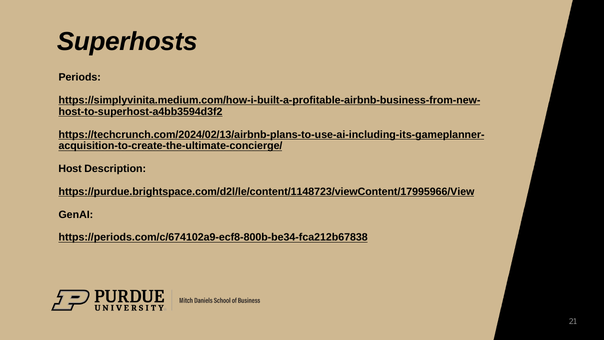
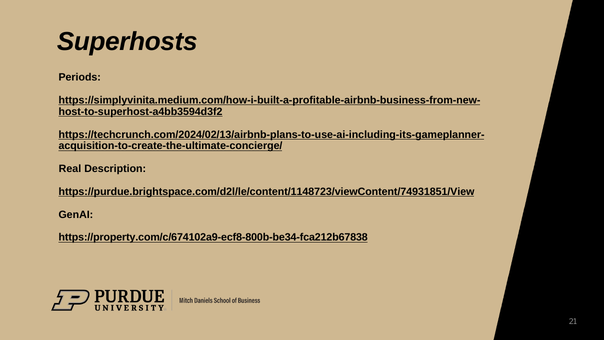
Host: Host -> Real (70, 169)
https://purdue.brightspace.com/d2l/le/content/1148723/viewContent/17995966/View: https://purdue.brightspace.com/d2l/le/content/1148723/viewContent/17995966/View -> https://purdue.brightspace.com/d2l/le/content/1148723/viewContent/74931851/View (266, 192)
https://periods.com/c/674102a9-ecf8-800b-be34-fca212b67838: https://periods.com/c/674102a9-ecf8-800b-be34-fca212b67838 -> https://property.com/c/674102a9-ecf8-800b-be34-fca212b67838 (213, 237)
